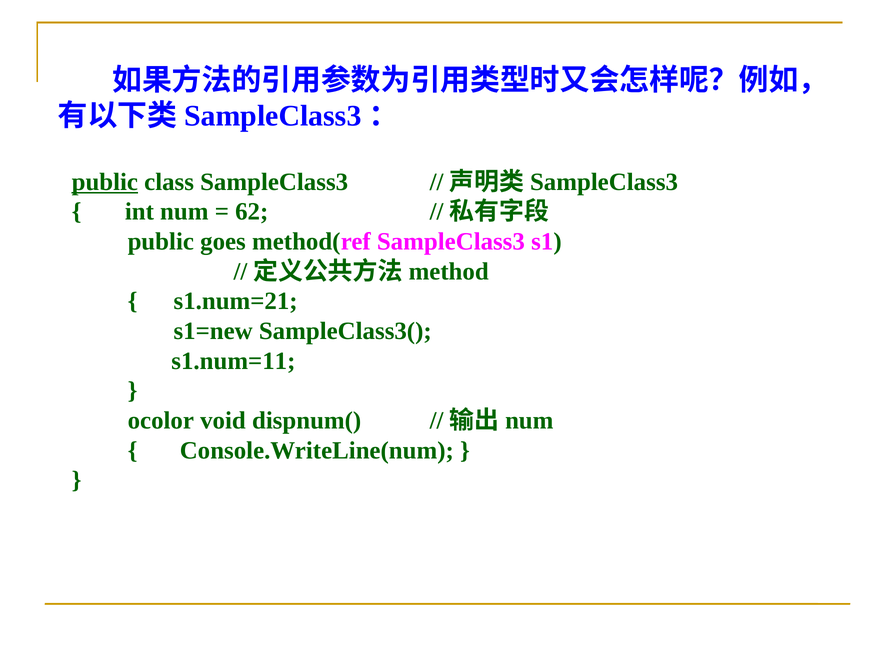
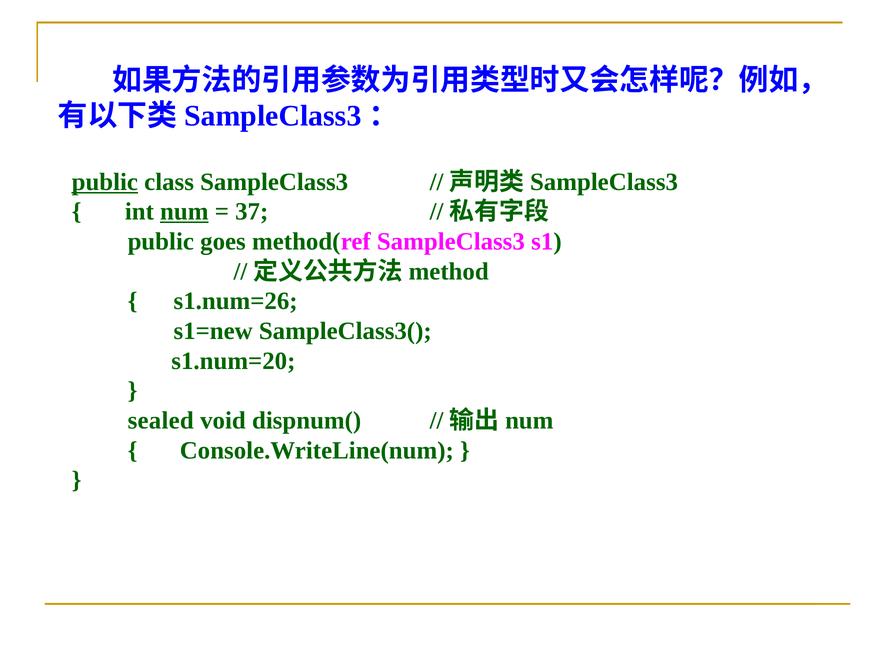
num underline: none -> present (184, 212)
62: 62 -> 37 (252, 212)
s1.num=21: s1.num=21 -> s1.num=26 (236, 301)
s1.num=11: s1.num=11 -> s1.num=20 (233, 361)
ocolor: ocolor -> sealed (161, 421)
